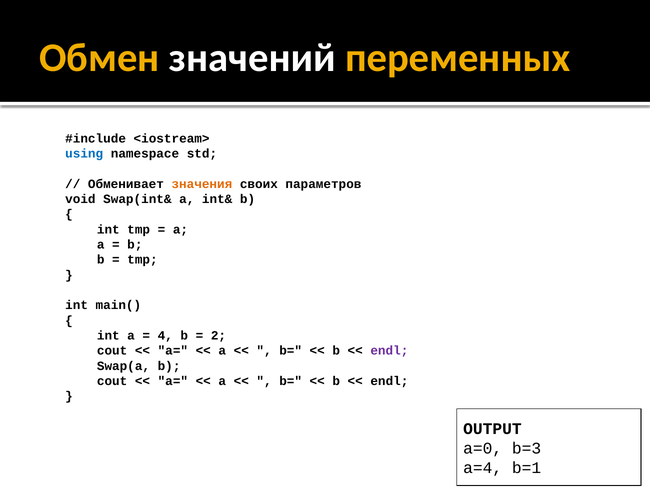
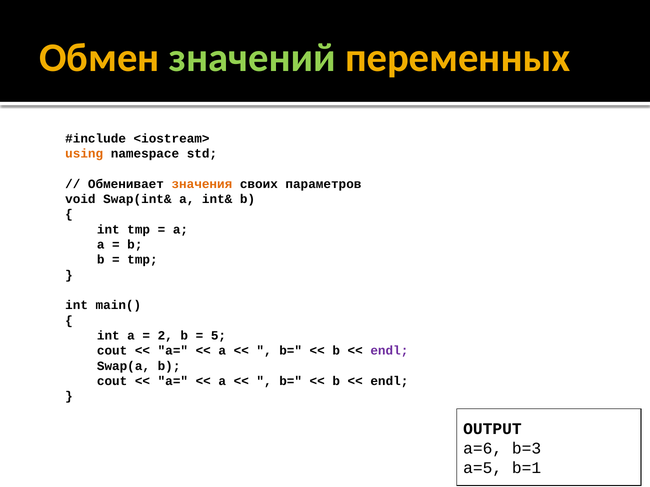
значений colour: white -> light green (252, 58)
using colour: blue -> orange (84, 154)
4: 4 -> 2 (165, 336)
2: 2 -> 5 (218, 336)
a=0: a=0 -> a=6 (483, 449)
a=4: a=4 -> a=5 (483, 468)
